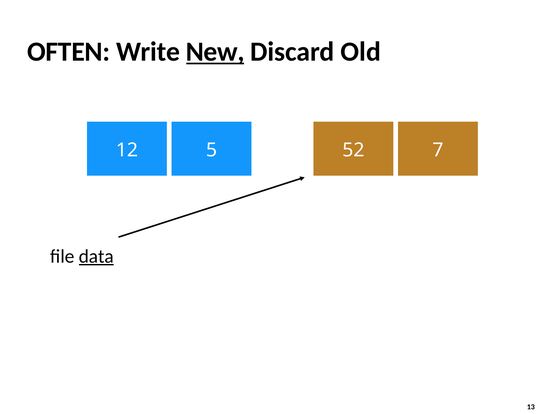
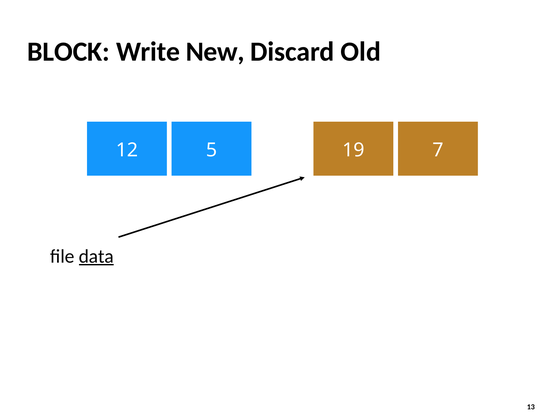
OFTEN: OFTEN -> BLOCK (69, 52)
New underline: present -> none (215, 52)
52: 52 -> 19 (353, 150)
